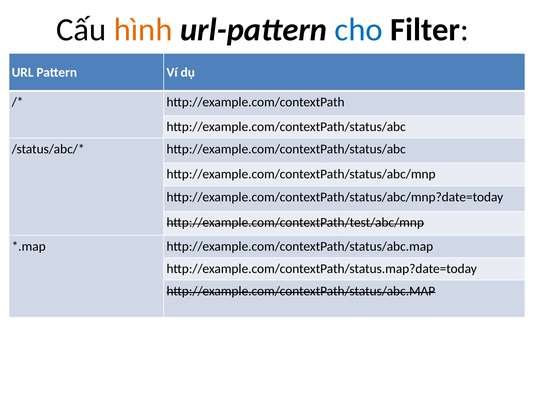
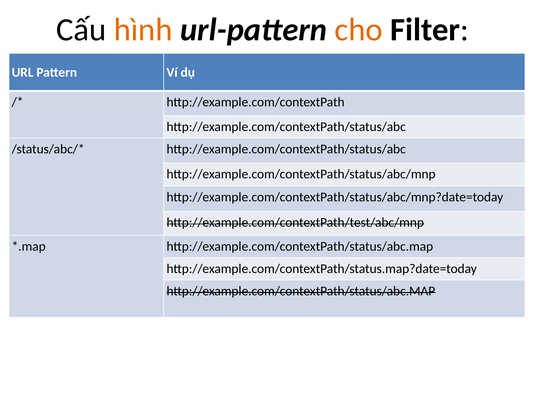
cho colour: blue -> orange (359, 30)
